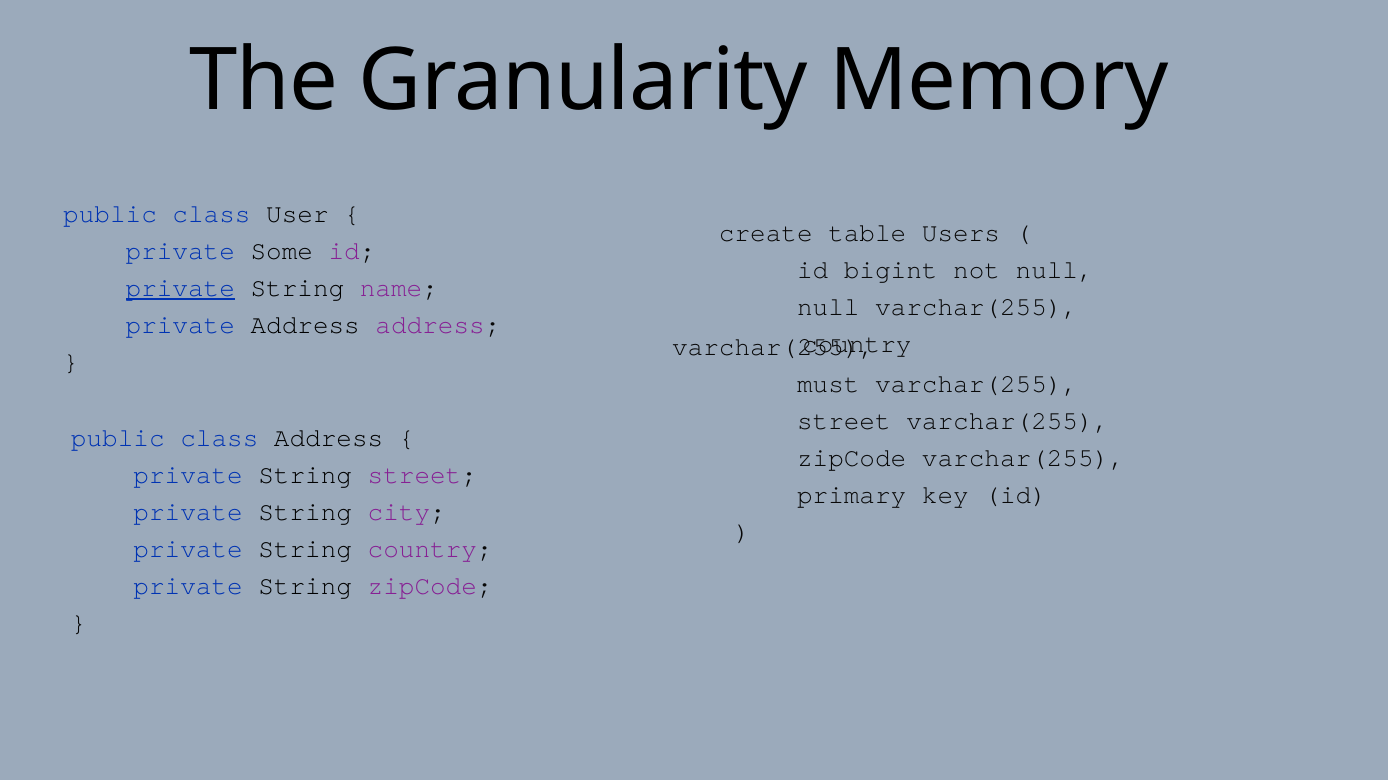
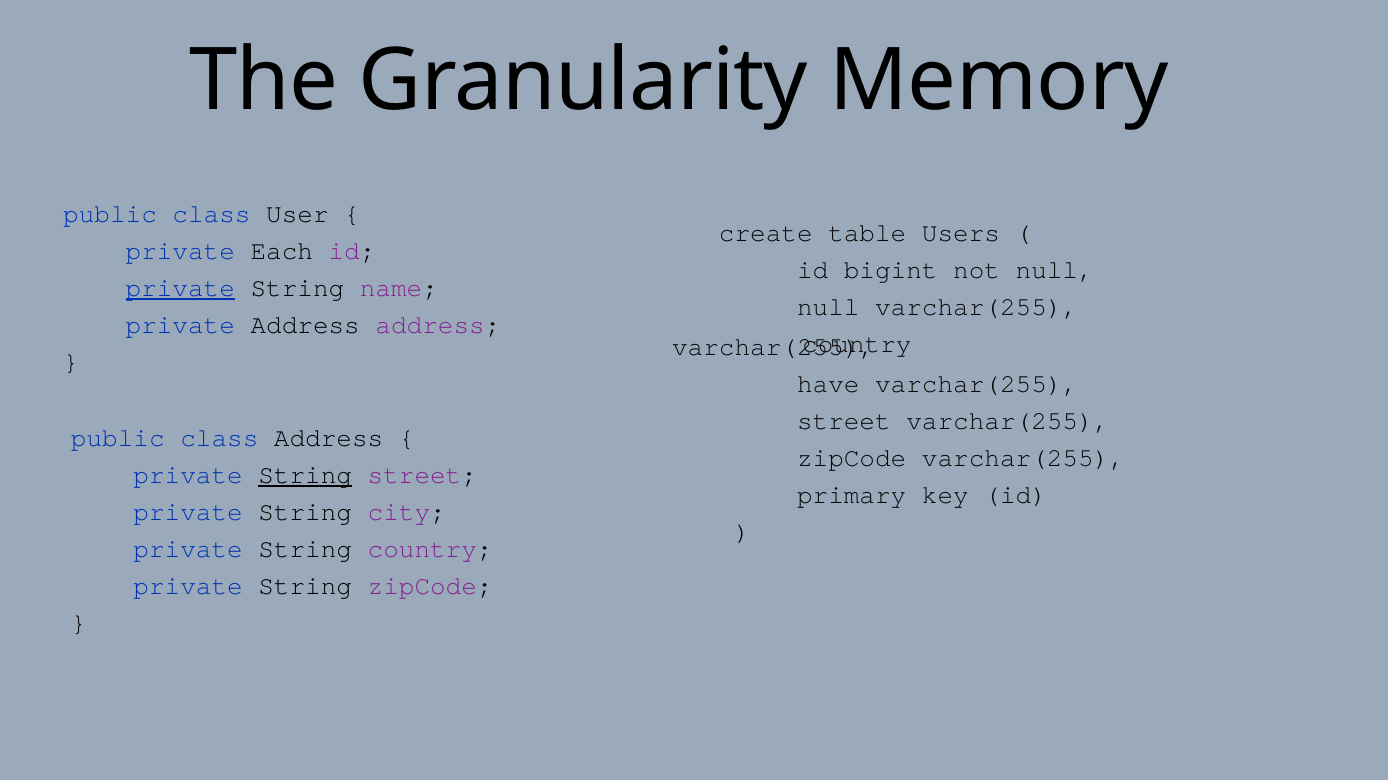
Some: Some -> Each (282, 251)
must: must -> have (828, 384)
String underline: none -> present (305, 475)
